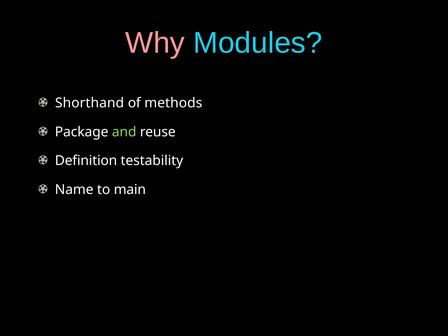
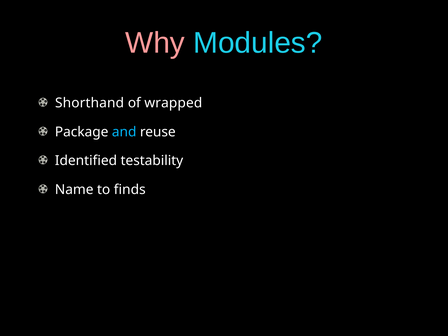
methods: methods -> wrapped (173, 103)
and colour: light green -> light blue (124, 132)
Definition: Definition -> Identified (86, 161)
main: main -> finds (130, 190)
